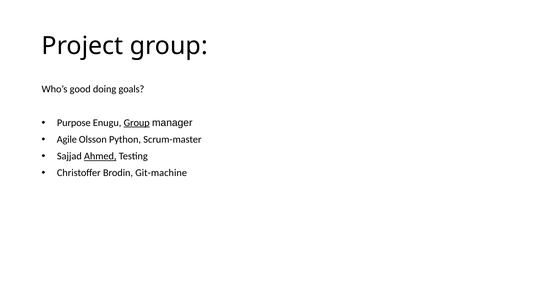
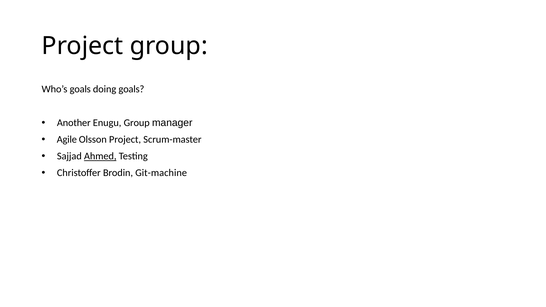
Who’s good: good -> goals (80, 89)
Purpose: Purpose -> Another (74, 123)
Group underline: present -> none (137, 123)
Olsson Python: Python -> Project (125, 140)
